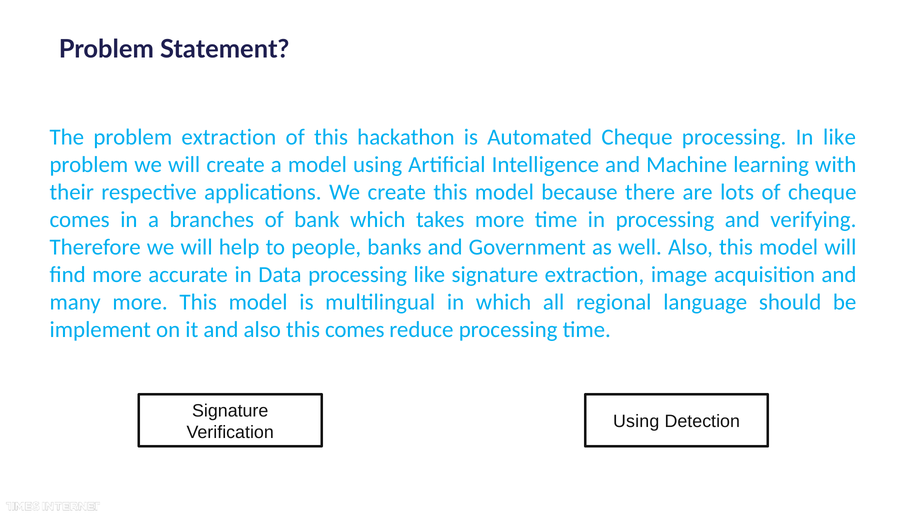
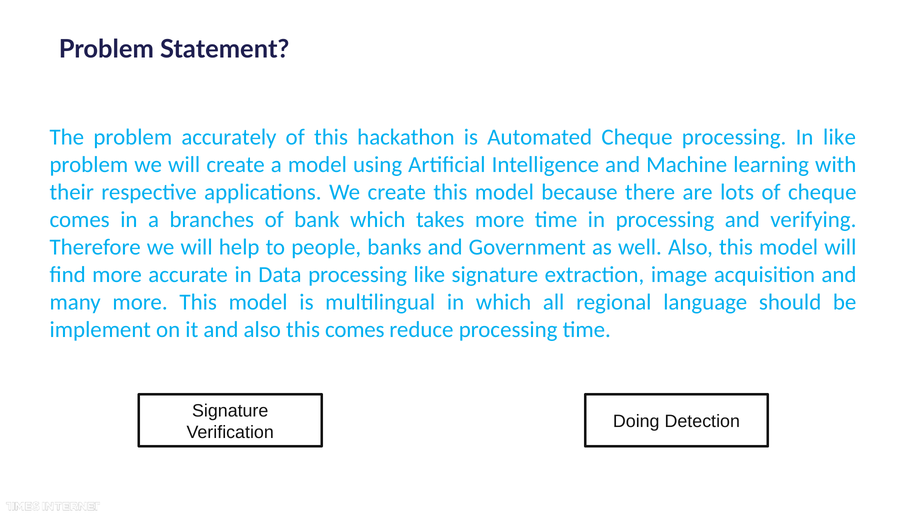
problem extraction: extraction -> accurately (229, 137)
Using: Using -> Doing (636, 421)
